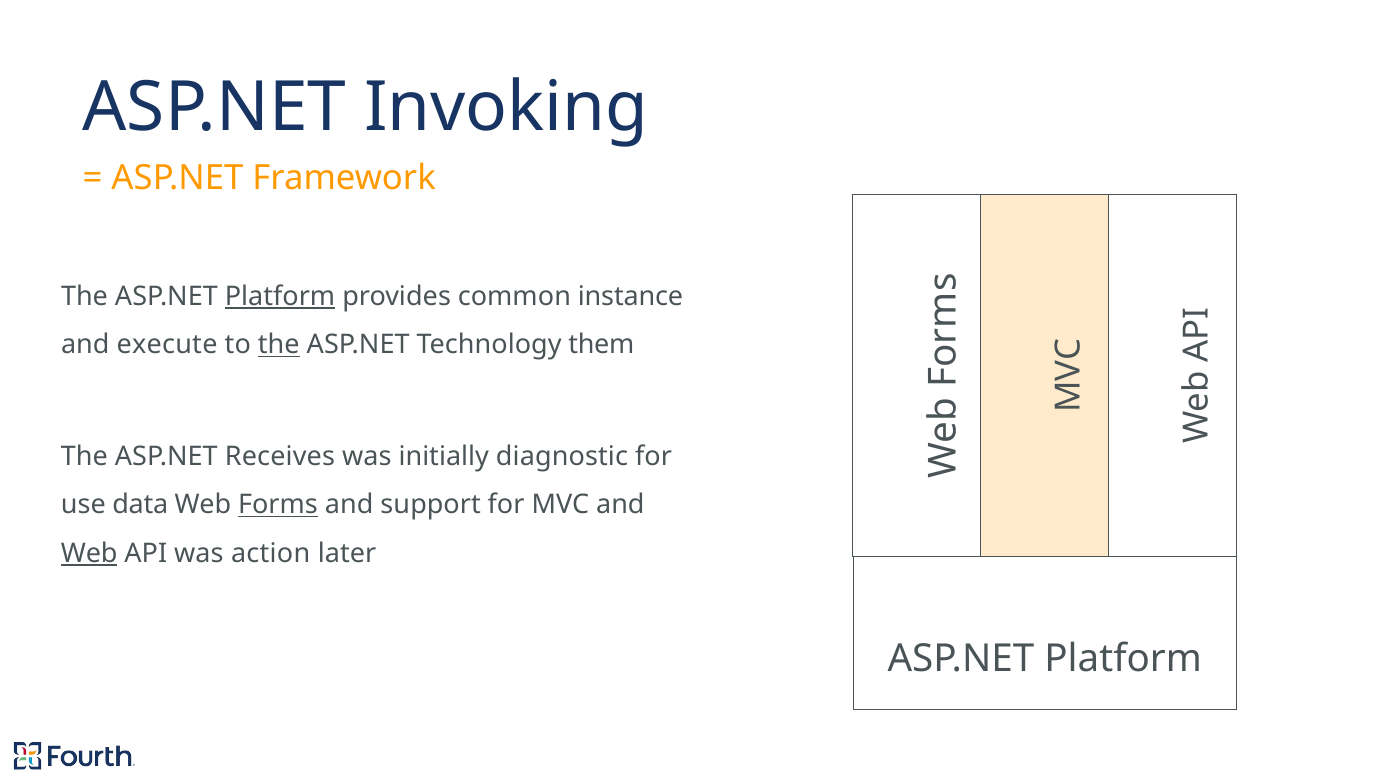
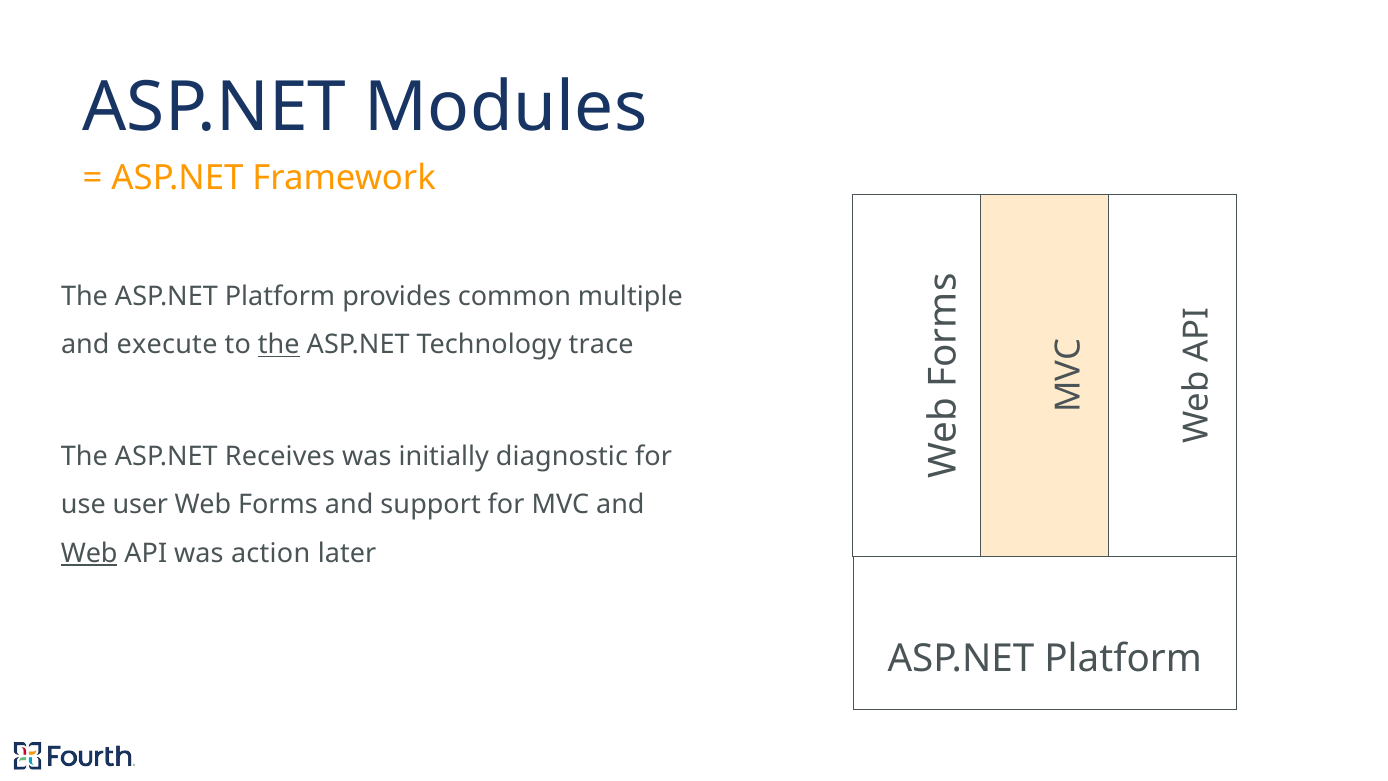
Invoking: Invoking -> Modules (506, 108)
Platform underline: present -> none (280, 296)
instance: instance -> multiple (630, 296)
them: them -> trace (601, 345)
data: data -> user (140, 505)
Forms underline: present -> none (278, 505)
